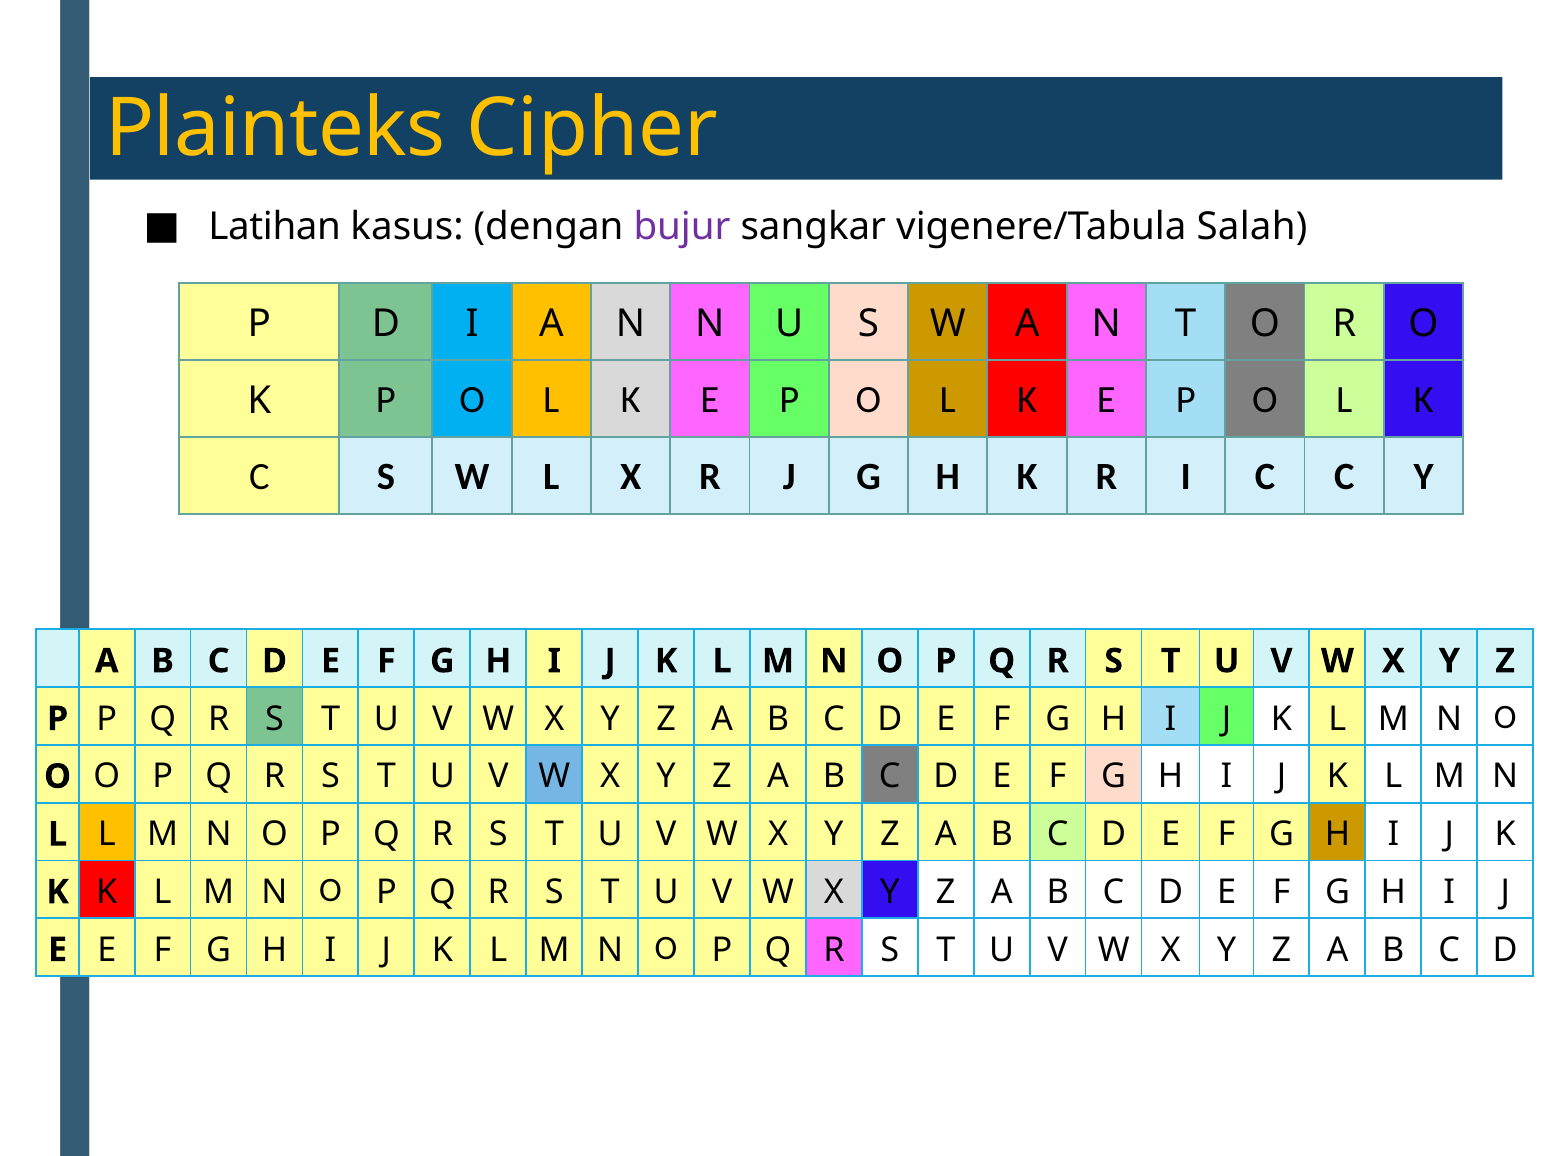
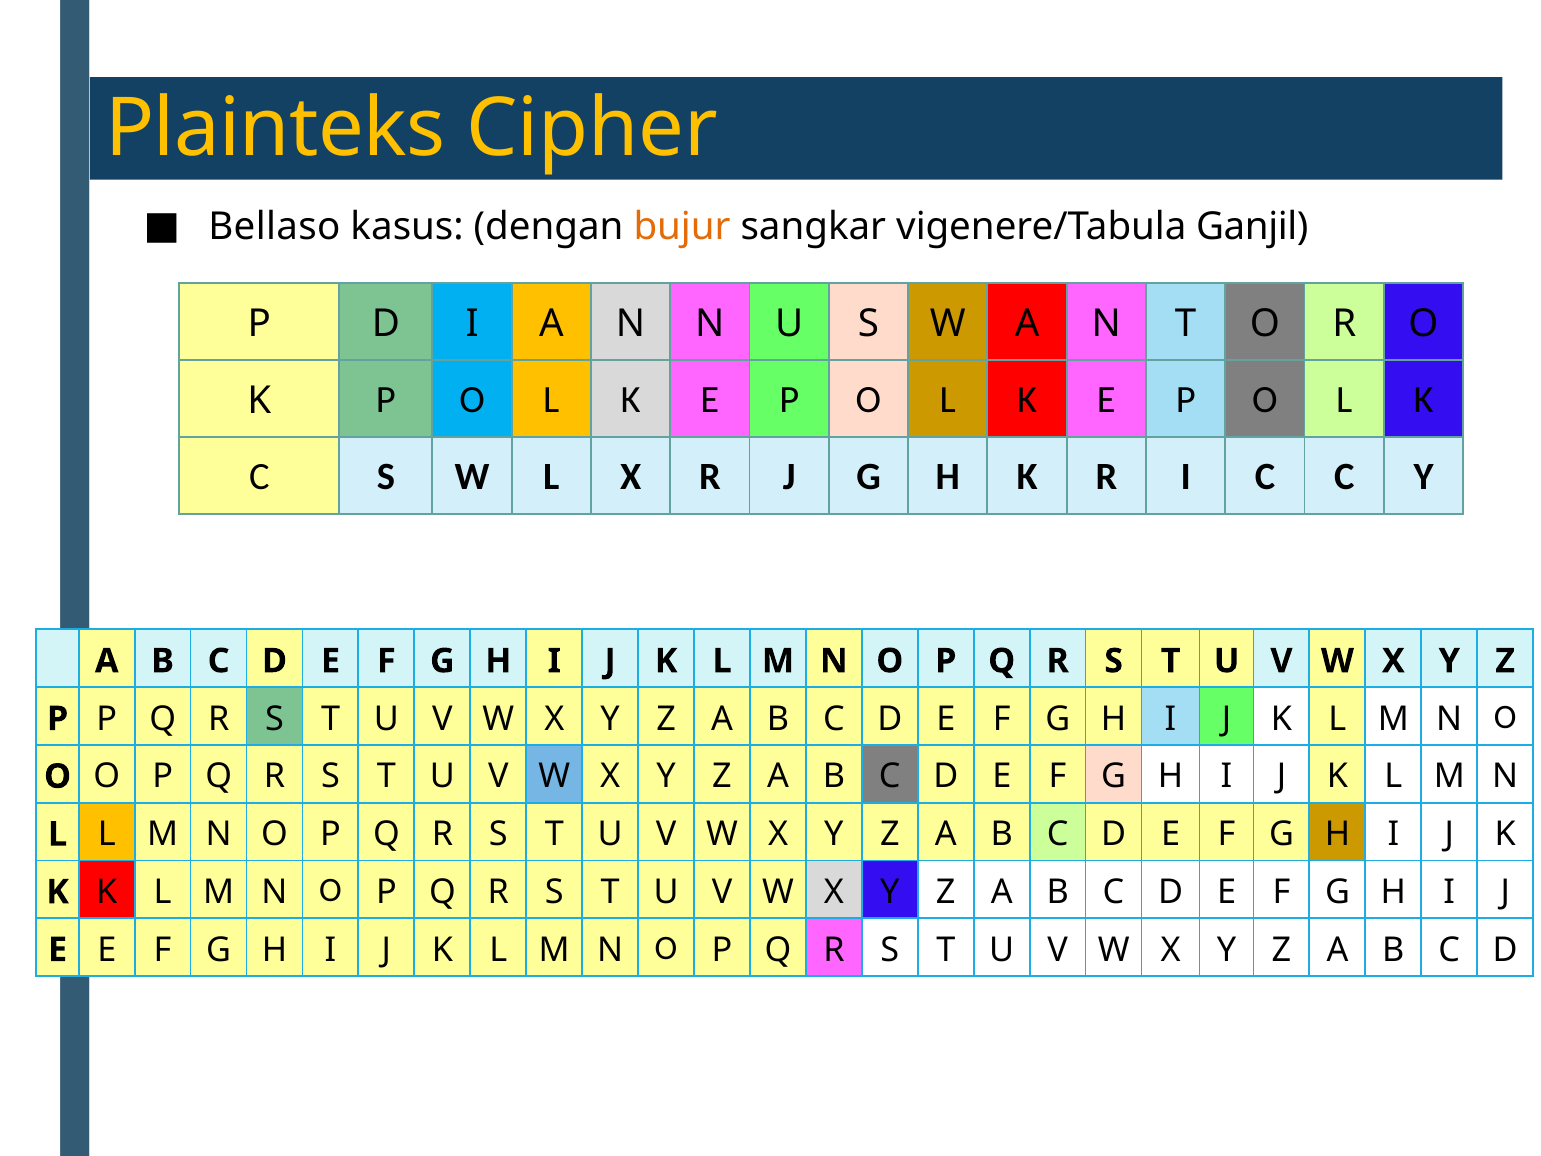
Latihan: Latihan -> Bellaso (274, 227)
bujur colour: purple -> orange (682, 227)
Salah: Salah -> Ganjil (1252, 227)
